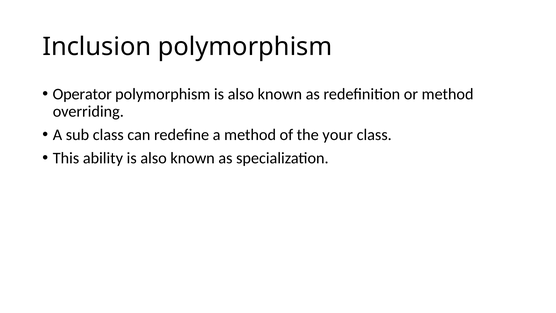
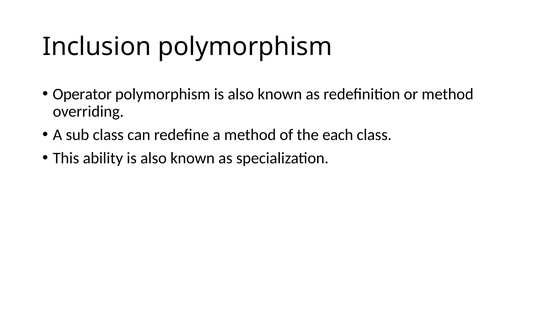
your: your -> each (338, 135)
